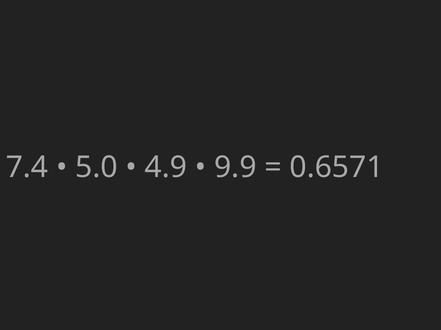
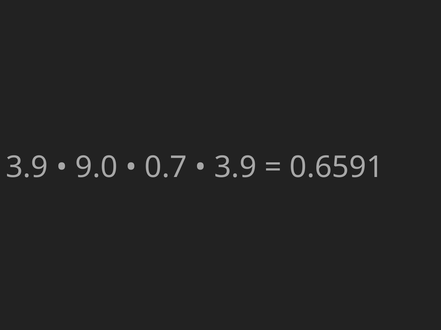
7.4: 7.4 -> 3.9 (27, 167)
5.0: 5.0 -> 9.0 (96, 167)
4.9: 4.9 -> 0.7 (166, 167)
9.9: 9.9 -> 3.9 (235, 167)
0.6571: 0.6571 -> 0.6591 (337, 167)
